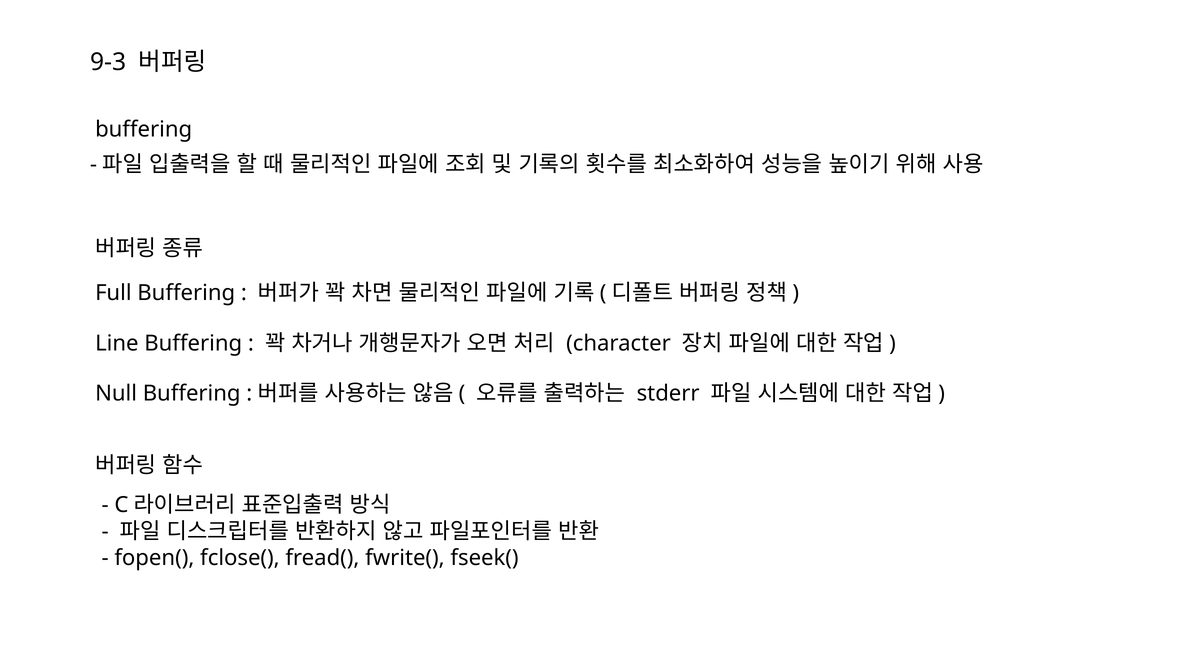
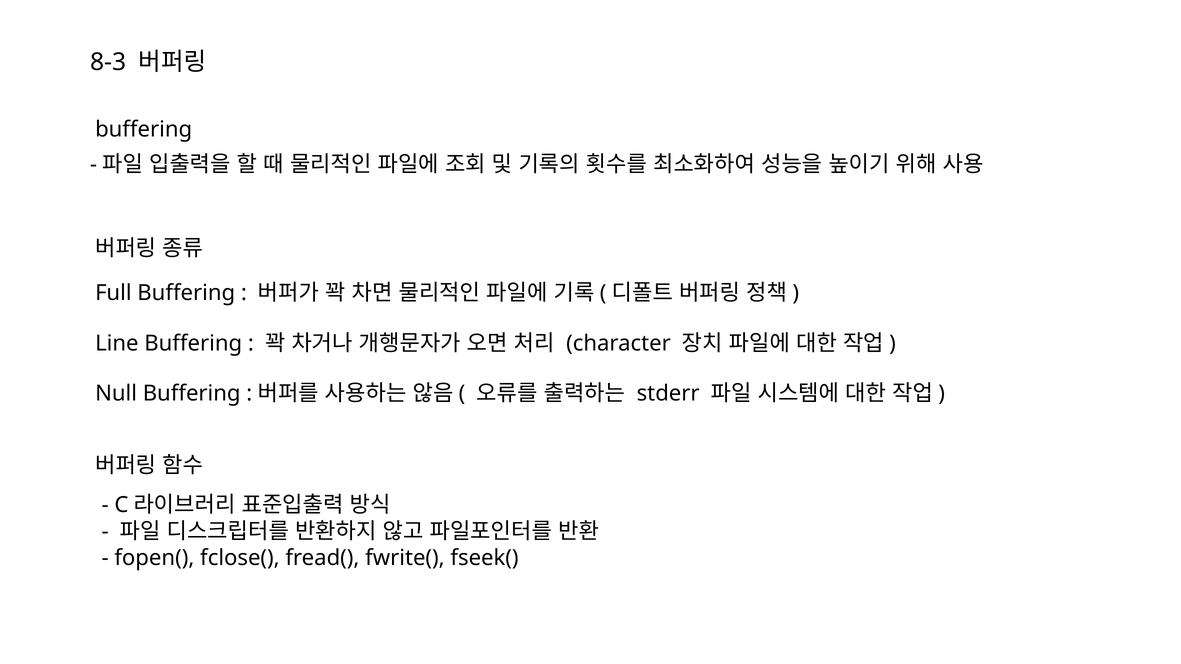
9-3: 9-3 -> 8-3 (108, 62)
